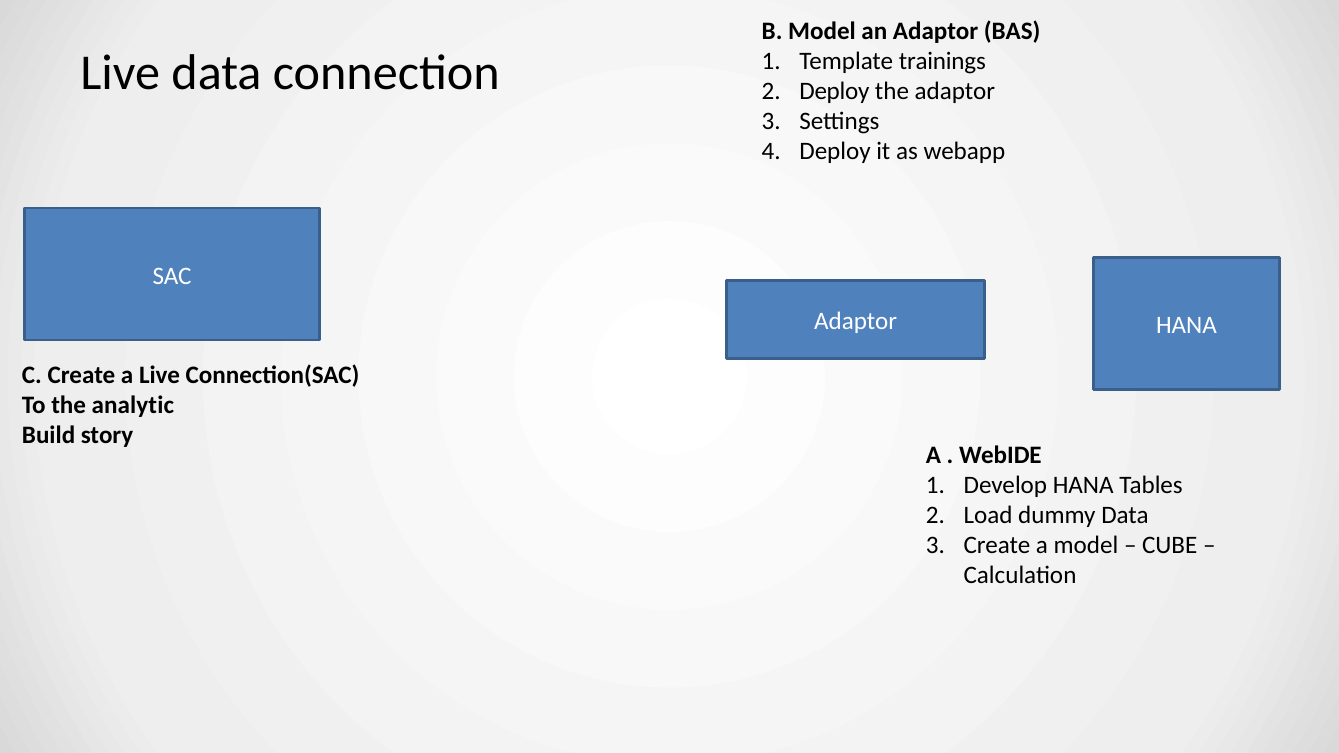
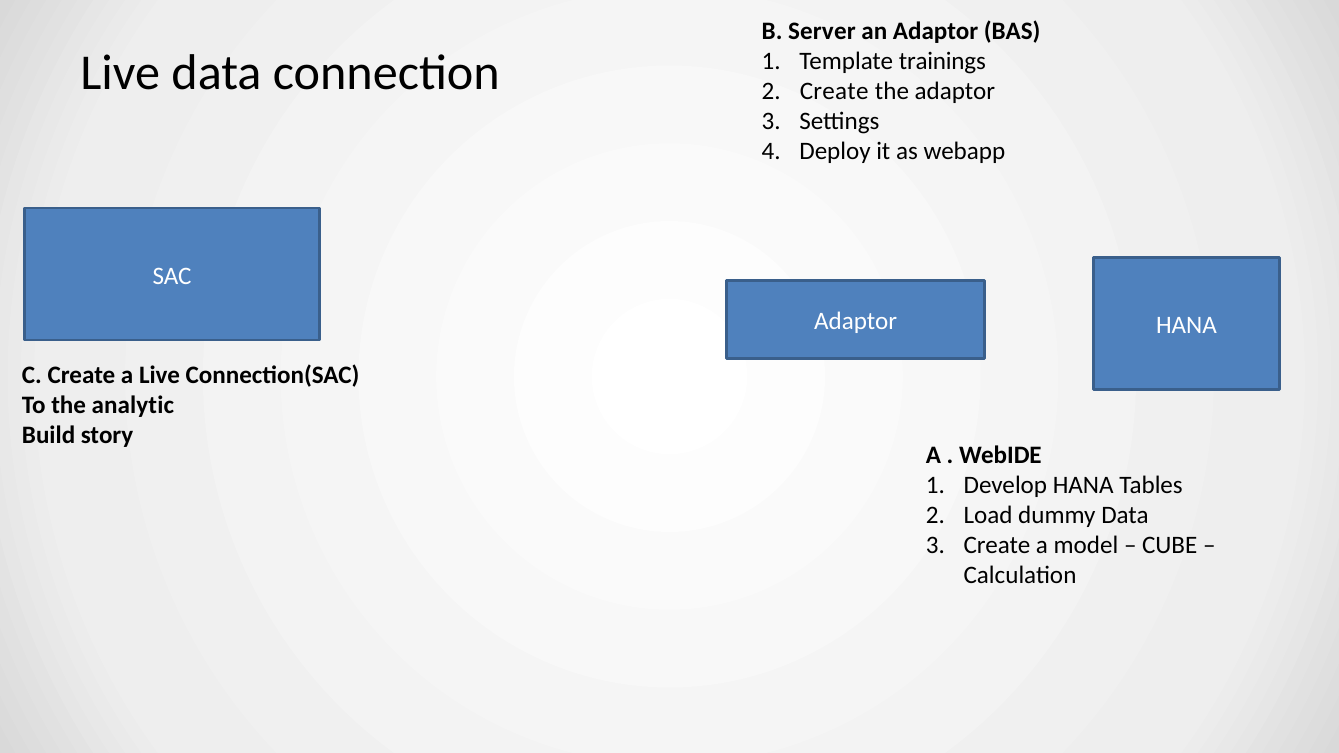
B Model: Model -> Server (822, 31)
Deploy: Deploy -> Create (834, 91)
